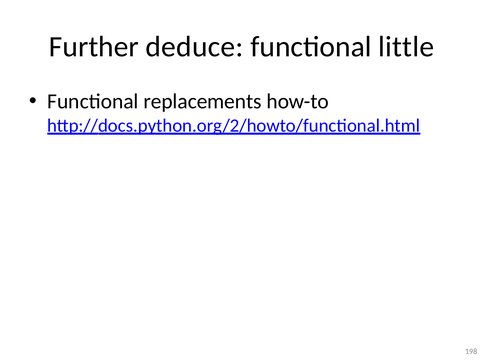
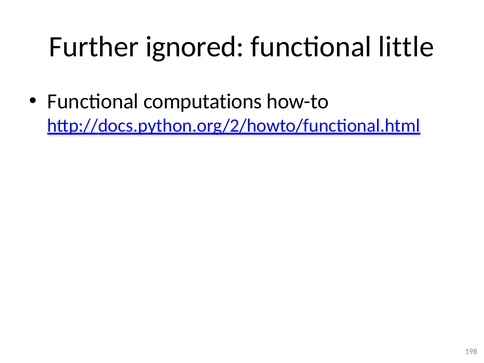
deduce: deduce -> ignored (195, 47)
replacements: replacements -> computations (203, 102)
